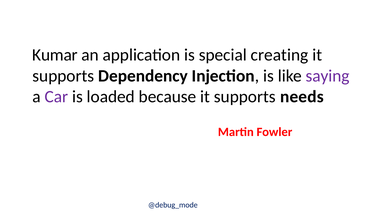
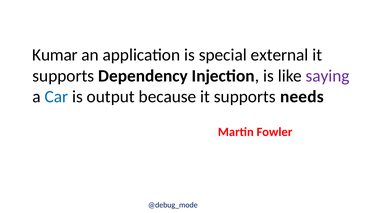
creating: creating -> external (280, 55)
Car colour: purple -> blue (56, 96)
loaded: loaded -> output (111, 96)
